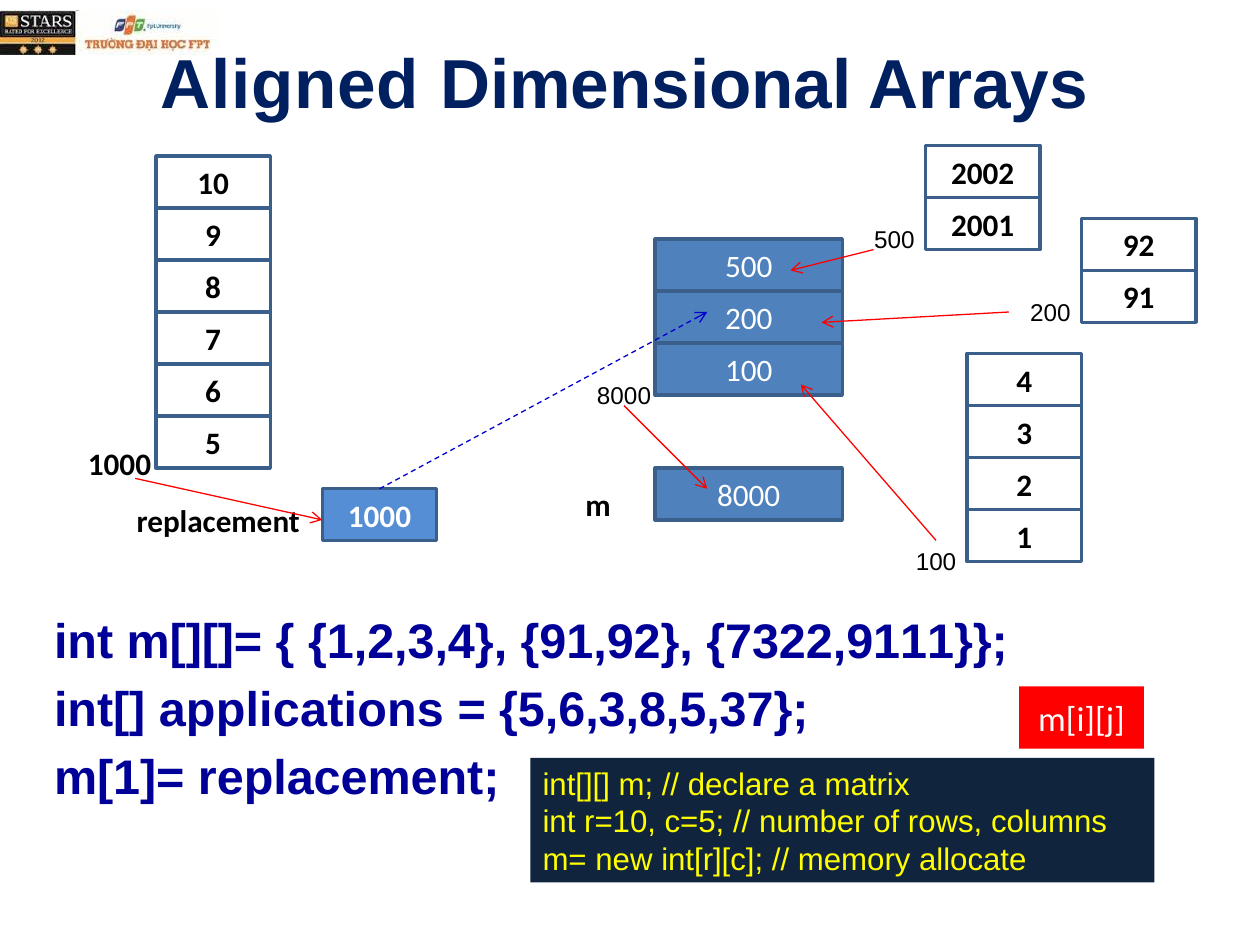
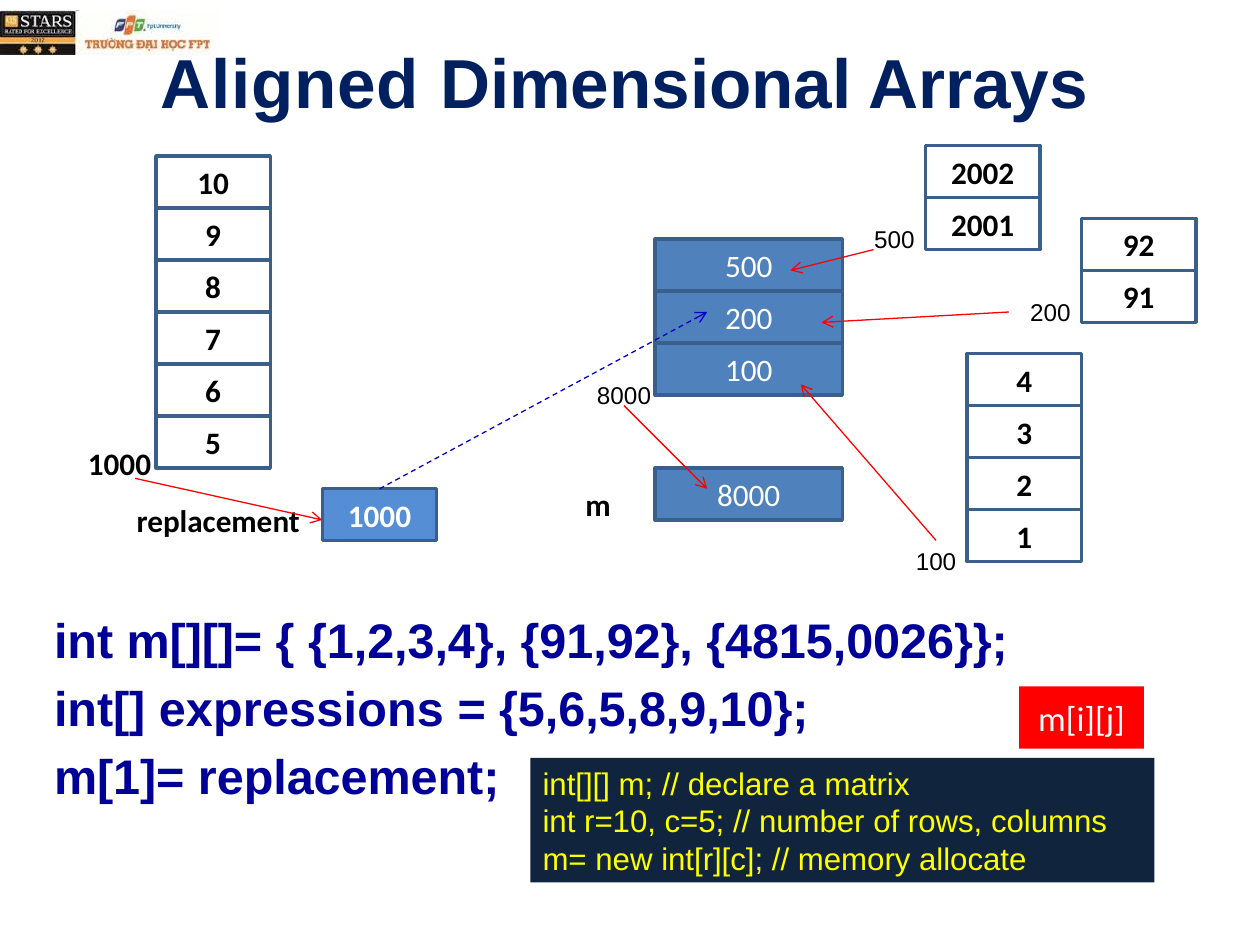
7322,9111: 7322,9111 -> 4815,0026 (857, 642)
applications: applications -> expressions (301, 710)
5,6,3,8,5,37: 5,6,3,8,5,37 -> 5,6,5,8,9,10 (654, 710)
